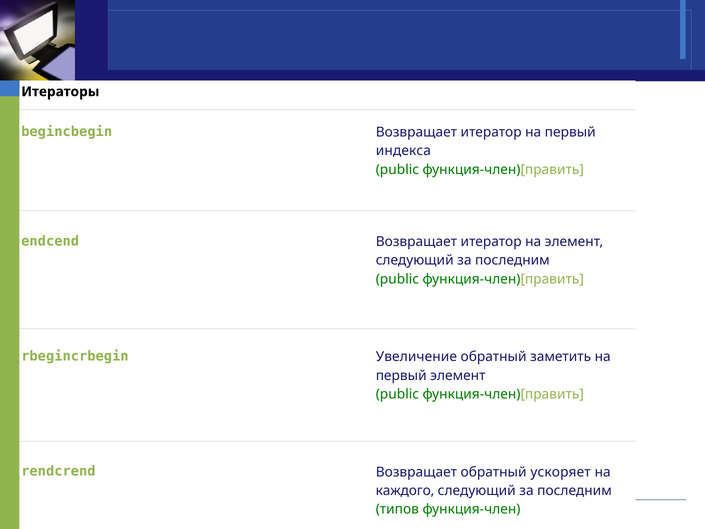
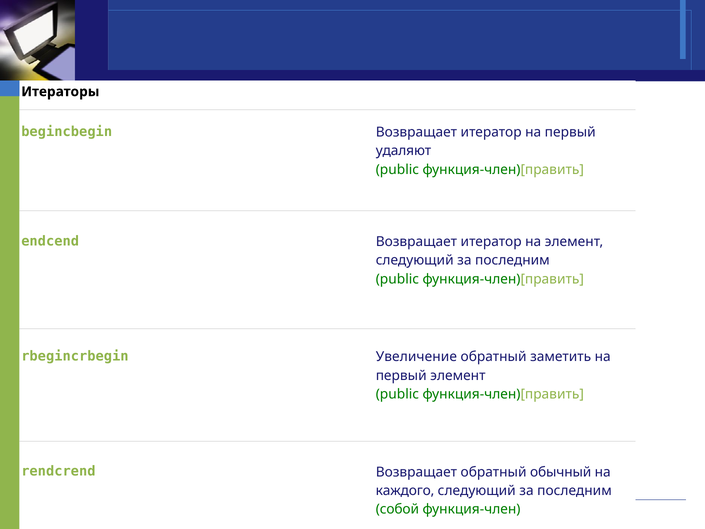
индекса: индекса -> удаляют (403, 151)
ускоряет: ускоряет -> обычный (561, 472)
типов: типов -> собой (397, 509)
